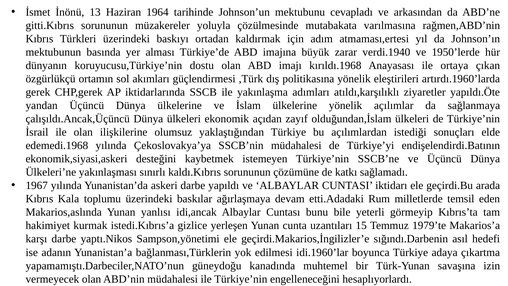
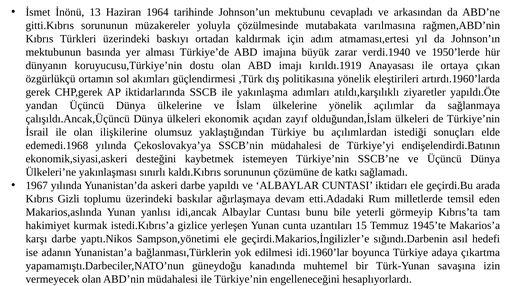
kırıldı.1968: kırıldı.1968 -> kırıldı.1919 (335, 65)
Kala: Kala -> Gizli (69, 199)
1979’te: 1979’te -> 1945’te (429, 225)
